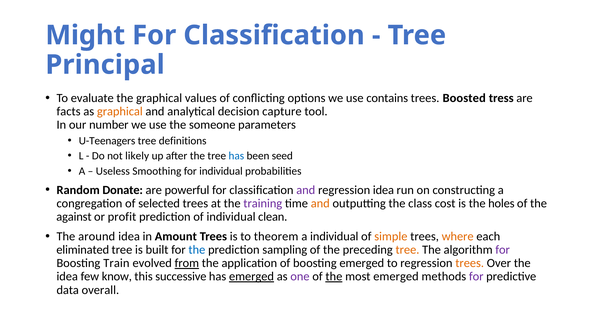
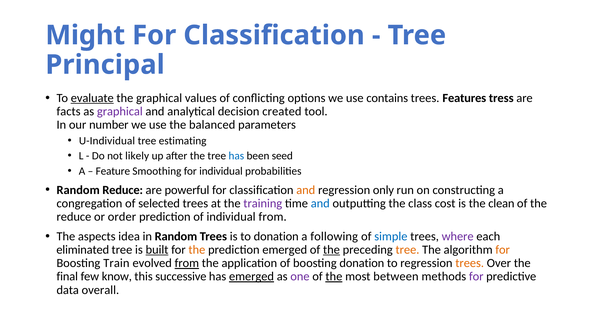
evaluate underline: none -> present (92, 98)
Boosted: Boosted -> Features (464, 98)
graphical colour: orange -> purple (120, 111)
capture: capture -> created (282, 111)
someone: someone -> balanced (212, 125)
U-Teenagers: U-Teenagers -> U-Individual (107, 141)
definitions: definitions -> estimating (183, 141)
Useless: Useless -> Feature (113, 171)
Random Donate: Donate -> Reduce (123, 190)
and colour: purple -> orange (306, 190)
regression idea: idea -> only (383, 190)
and colour: orange -> blue (320, 203)
holes: holes -> clean (501, 203)
against: against -> reduce (74, 217)
profit: profit -> order (122, 217)
individual clean: clean -> from (273, 217)
around: around -> aspects (97, 236)
in Amount: Amount -> Random (176, 236)
to theorem: theorem -> donation (276, 236)
a individual: individual -> following (334, 236)
simple colour: orange -> blue (391, 236)
where colour: orange -> purple (458, 236)
built underline: none -> present (157, 249)
the colour: blue -> orange (197, 249)
prediction sampling: sampling -> emerged (285, 249)
the underline: none -> present (331, 249)
for colour: purple -> orange (503, 249)
boosting emerged: emerged -> donation (362, 263)
idea: idea -> final (67, 276)
most emerged: emerged -> between (396, 276)
